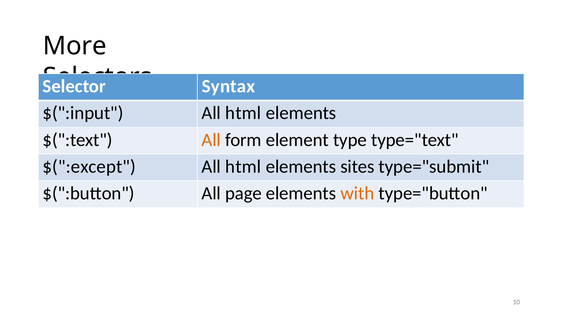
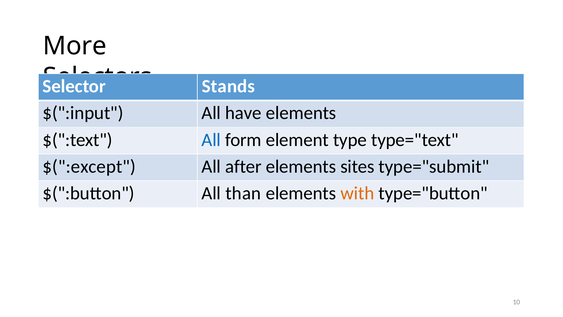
Syntax: Syntax -> Stands (228, 86)
$(":input All html: html -> have (243, 113)
All colour: orange -> blue (211, 140)
html: html -> after (243, 166)
page: page -> than (243, 193)
